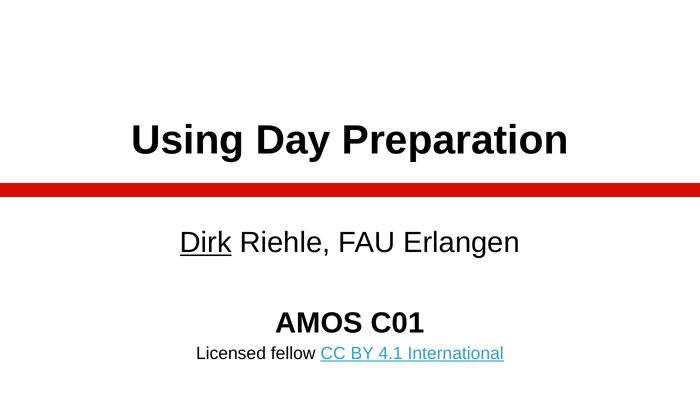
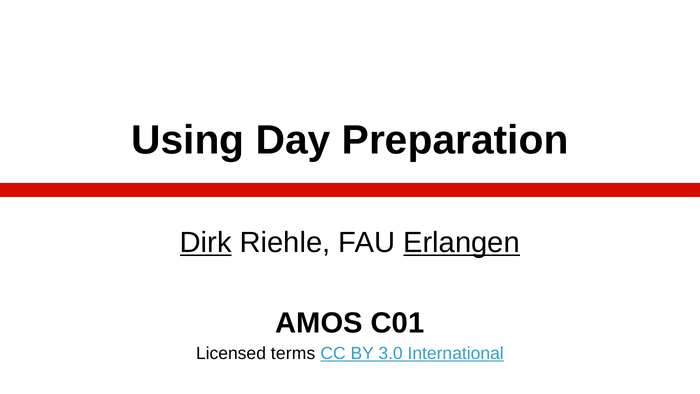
Erlangen underline: none -> present (462, 242)
fellow: fellow -> terms (293, 353)
4.1: 4.1 -> 3.0 (391, 353)
